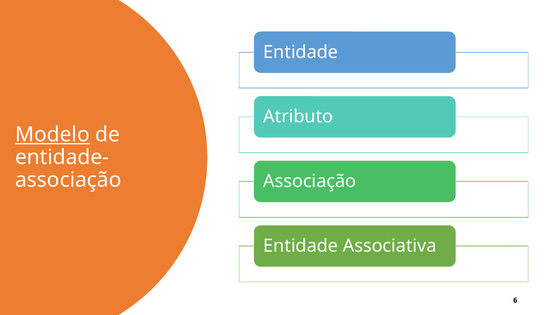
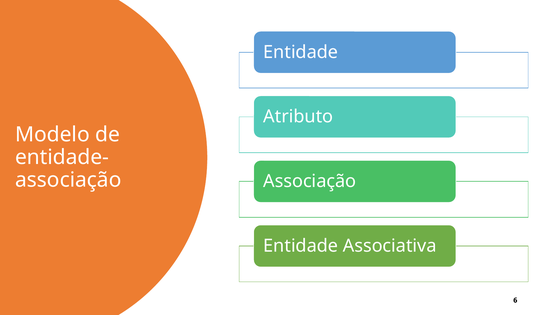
Modelo underline: present -> none (52, 135)
